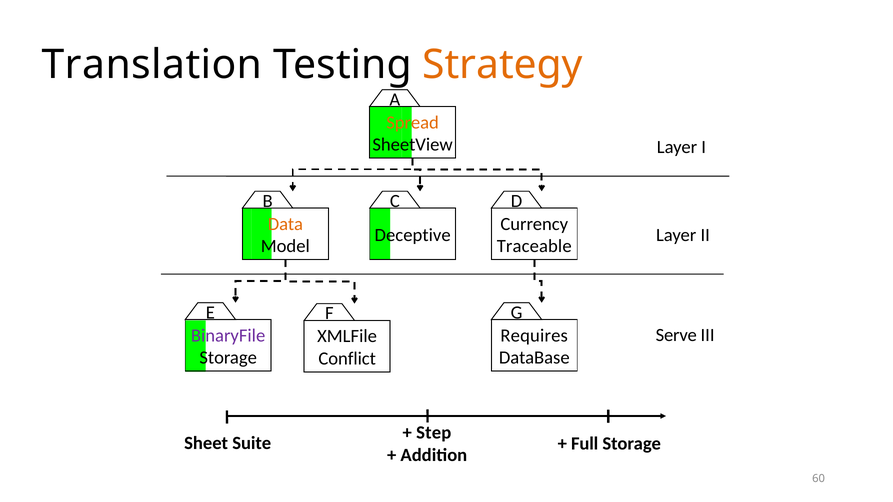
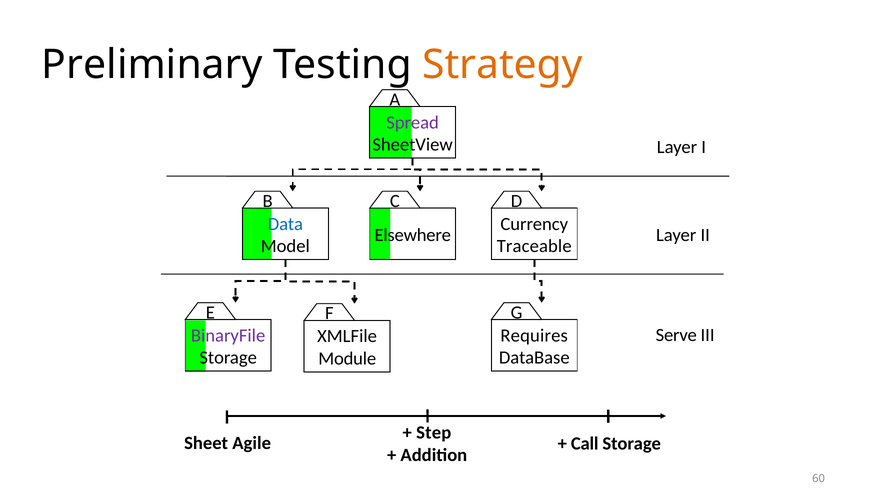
Translation: Translation -> Preliminary (152, 65)
Spread colour: orange -> purple (413, 122)
Data colour: orange -> blue (285, 224)
Deceptive: Deceptive -> Elsewhere (413, 235)
Conflict: Conflict -> Module (347, 359)
Suite: Suite -> Agile (252, 443)
Full: Full -> Call (585, 444)
